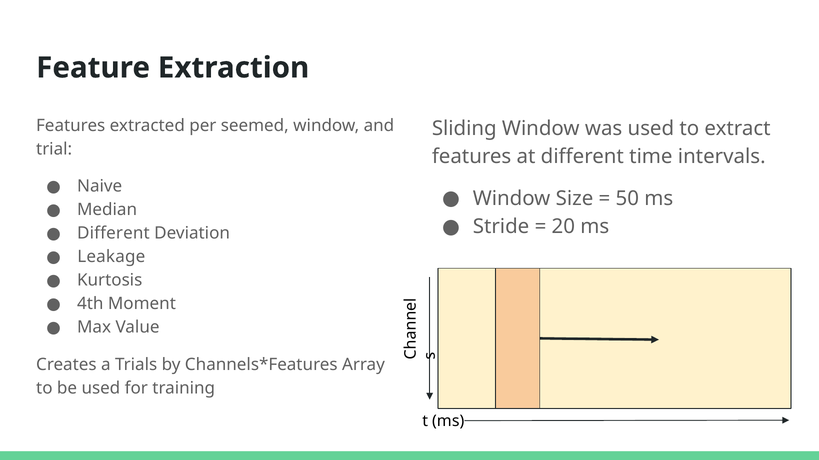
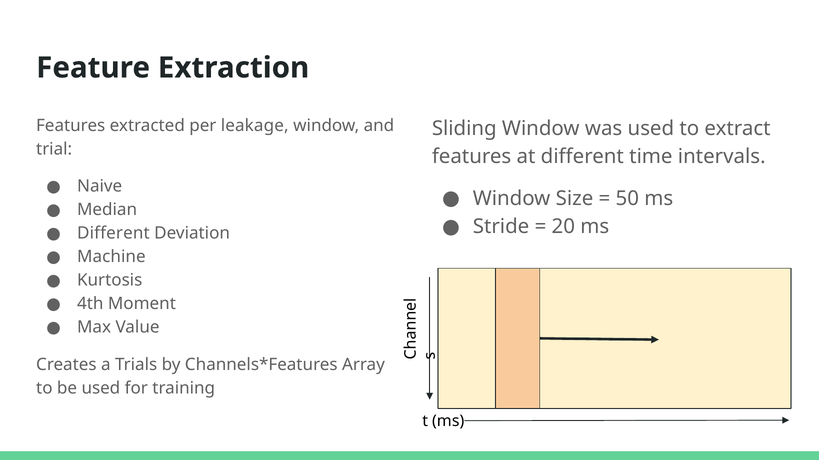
seemed: seemed -> leakage (255, 126)
Leakage: Leakage -> Machine (111, 257)
